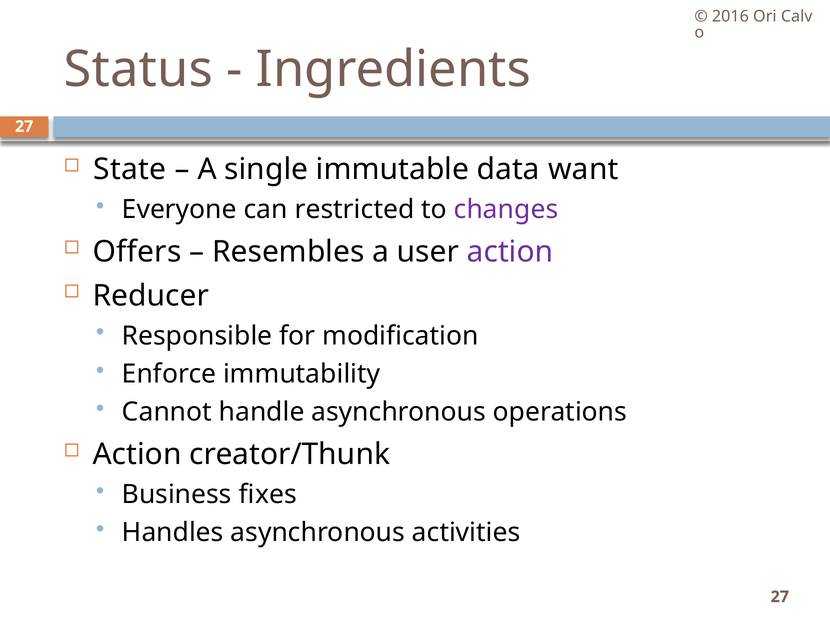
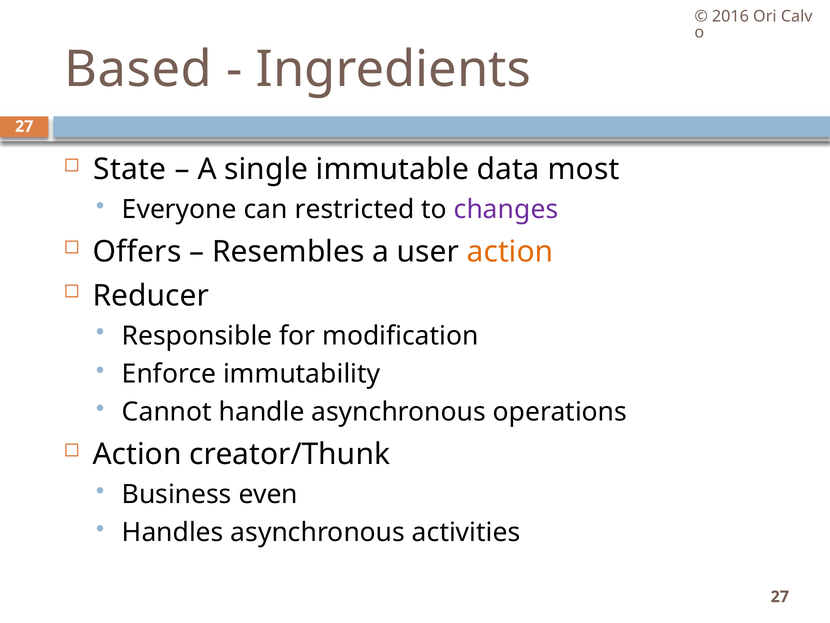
Status: Status -> Based (138, 69)
want: want -> most (584, 169)
action colour: purple -> orange (510, 252)
fixes: fixes -> even (268, 494)
